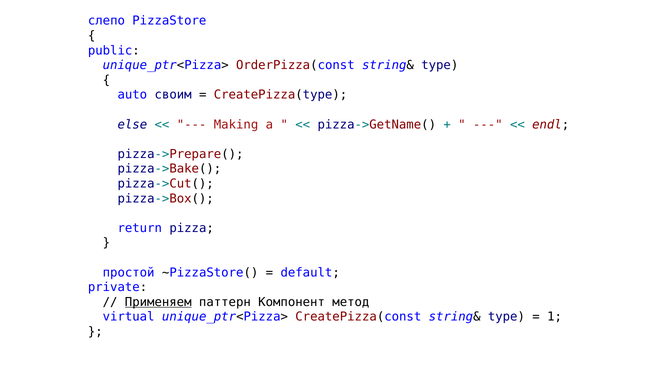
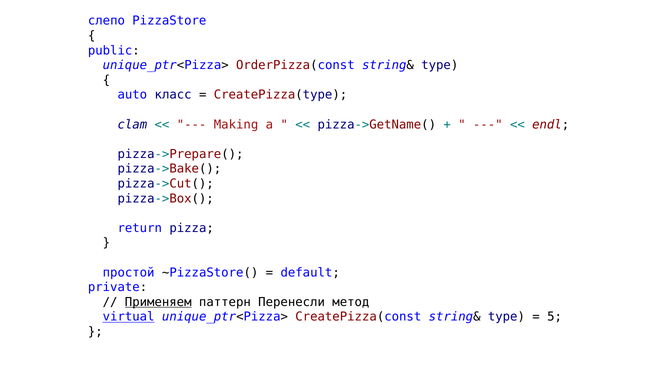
своим: своим -> класс (173, 95)
else: else -> clam (132, 124)
Компонент: Компонент -> Перенесли (292, 302)
virtual underline: none -> present (129, 316)
1: 1 -> 5 (555, 316)
